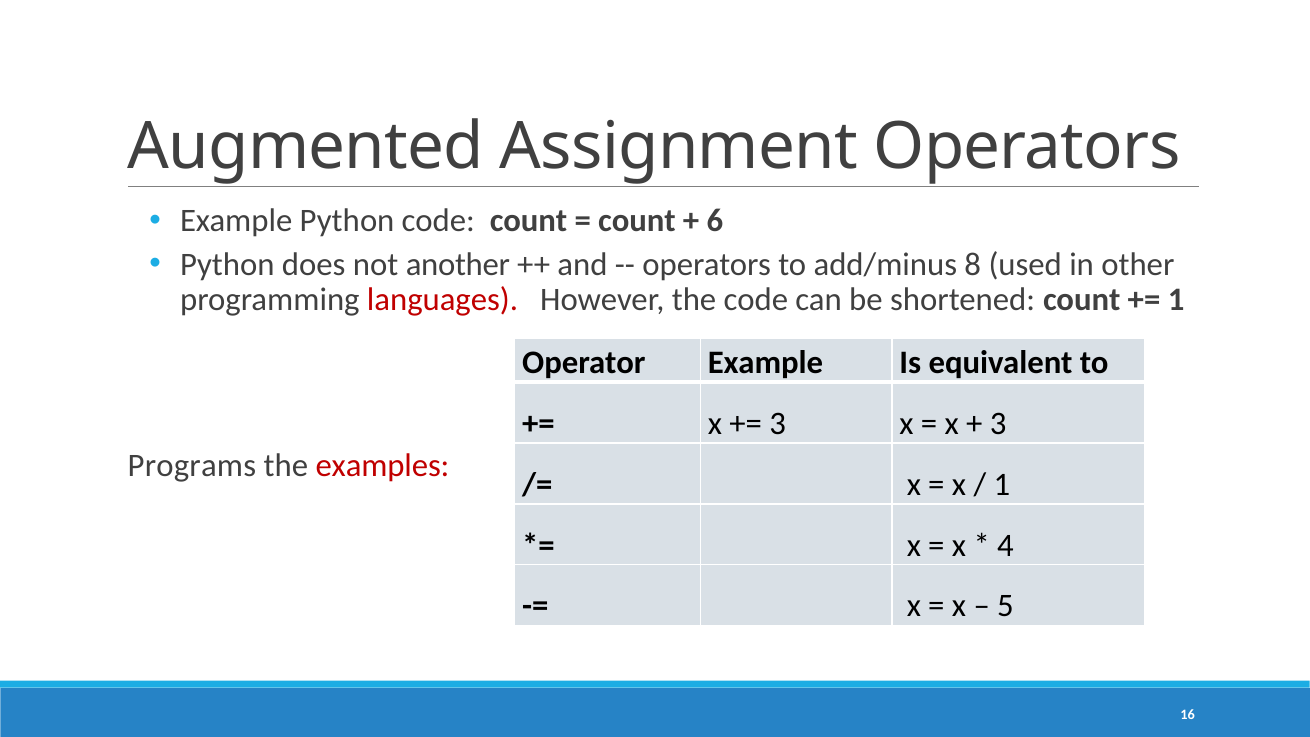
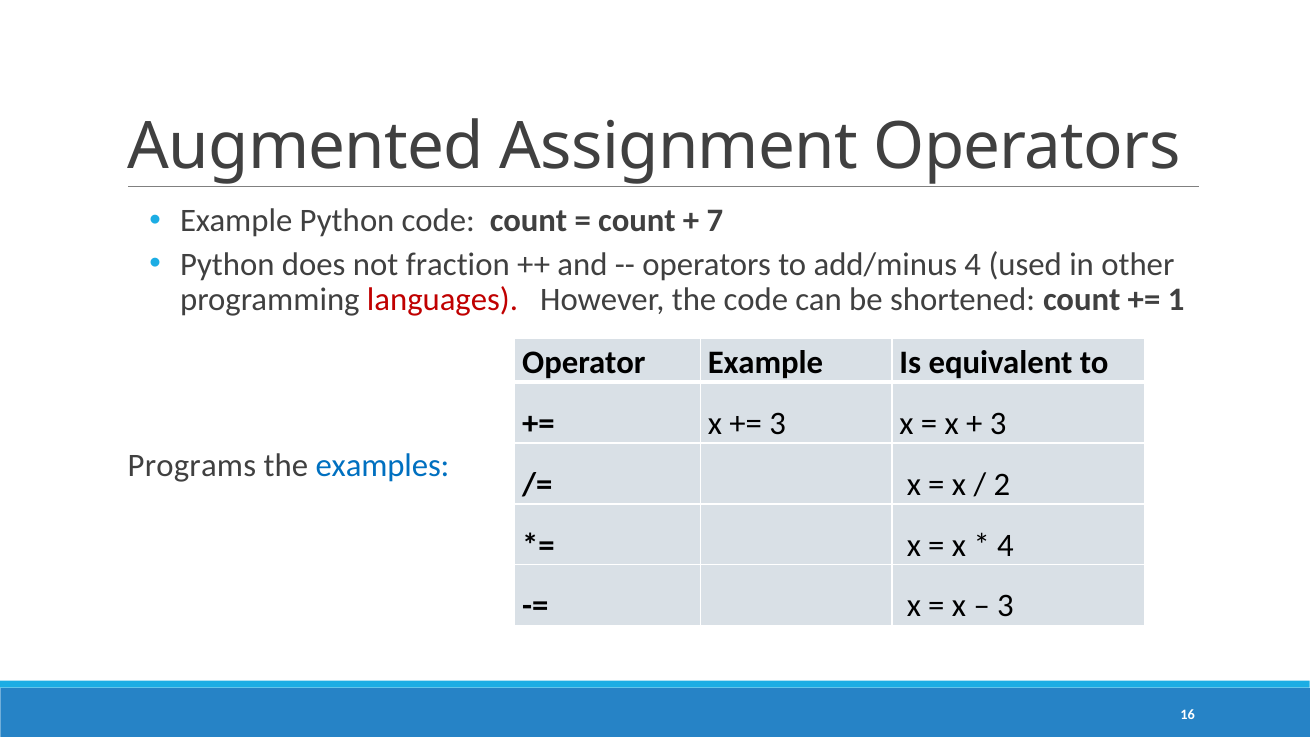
6: 6 -> 7 (715, 221)
another: another -> fraction (458, 264)
add/minus 8: 8 -> 4 (973, 264)
examples colour: red -> blue (382, 466)
1: 1 -> 2 (1002, 484)
5: 5 -> 3 (1006, 606)
